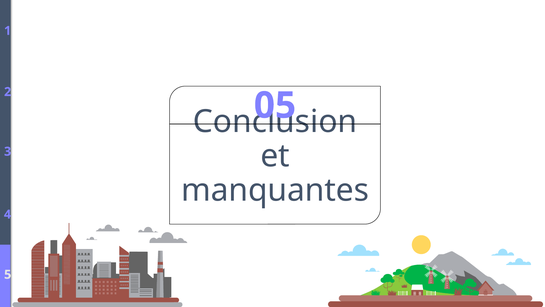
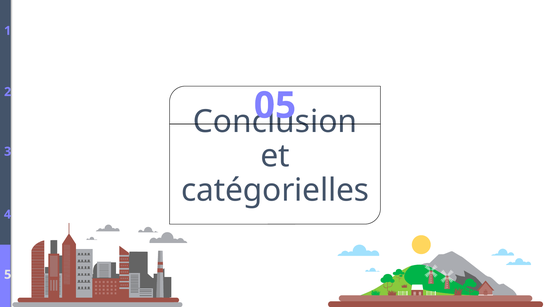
manquantes: manquantes -> catégorielles (275, 190)
